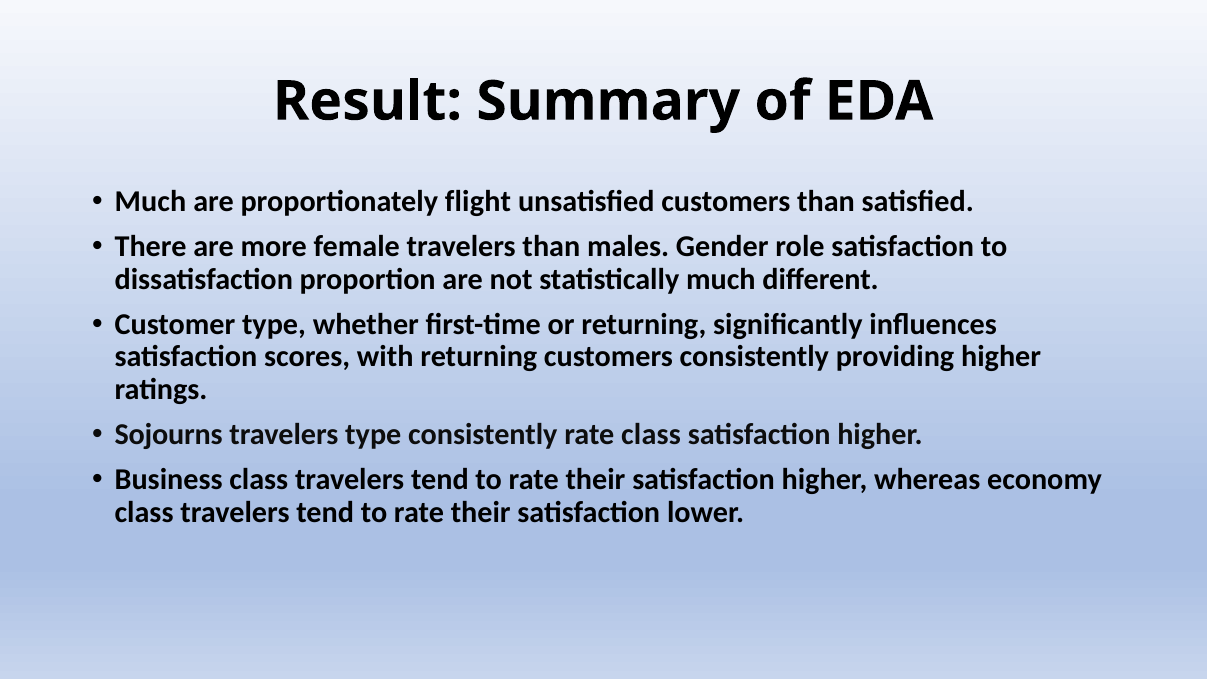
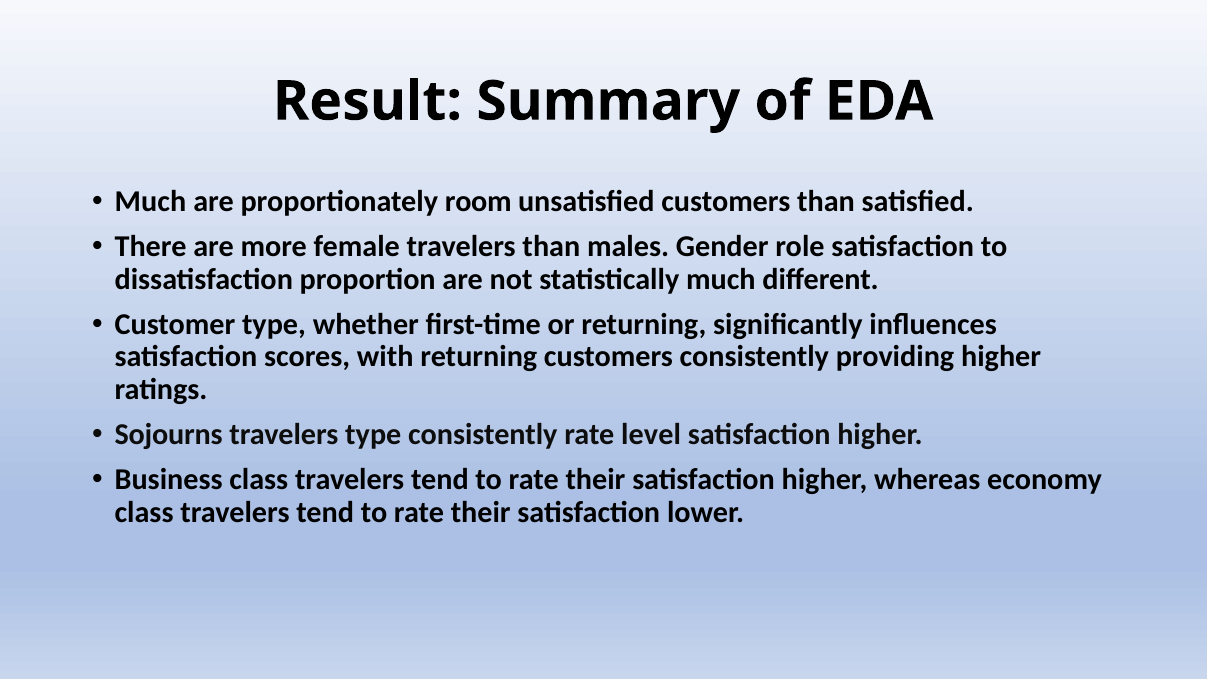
flight: flight -> room (478, 201)
rate class: class -> level (651, 435)
